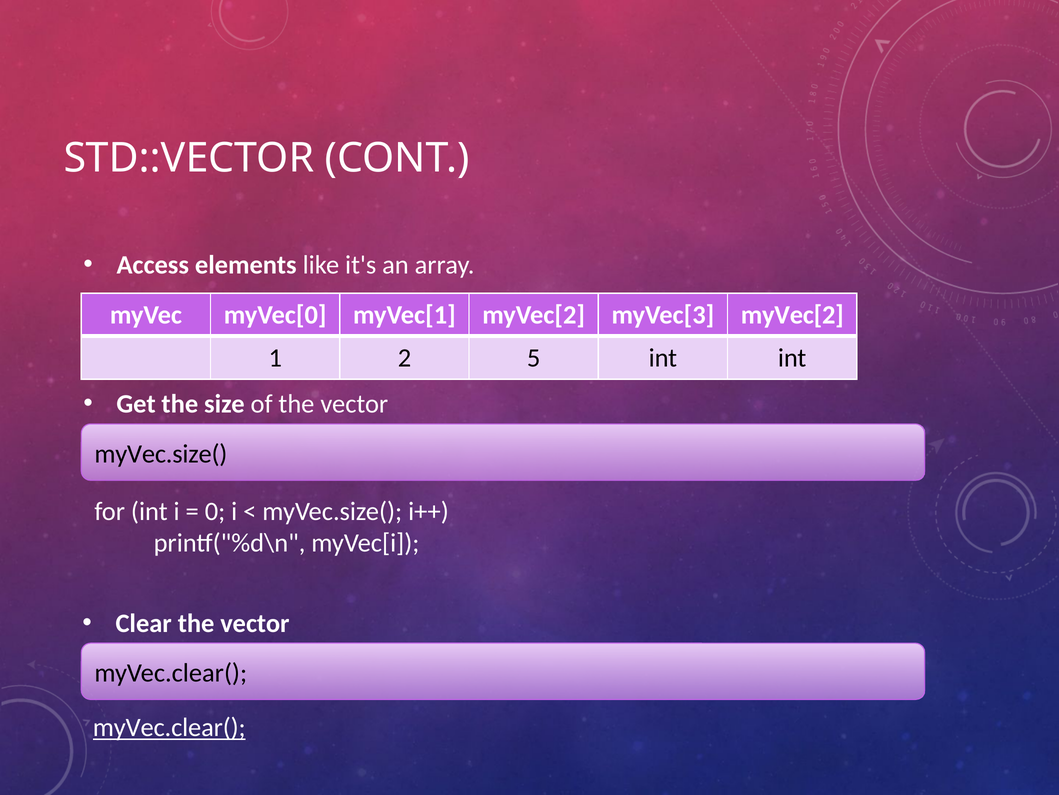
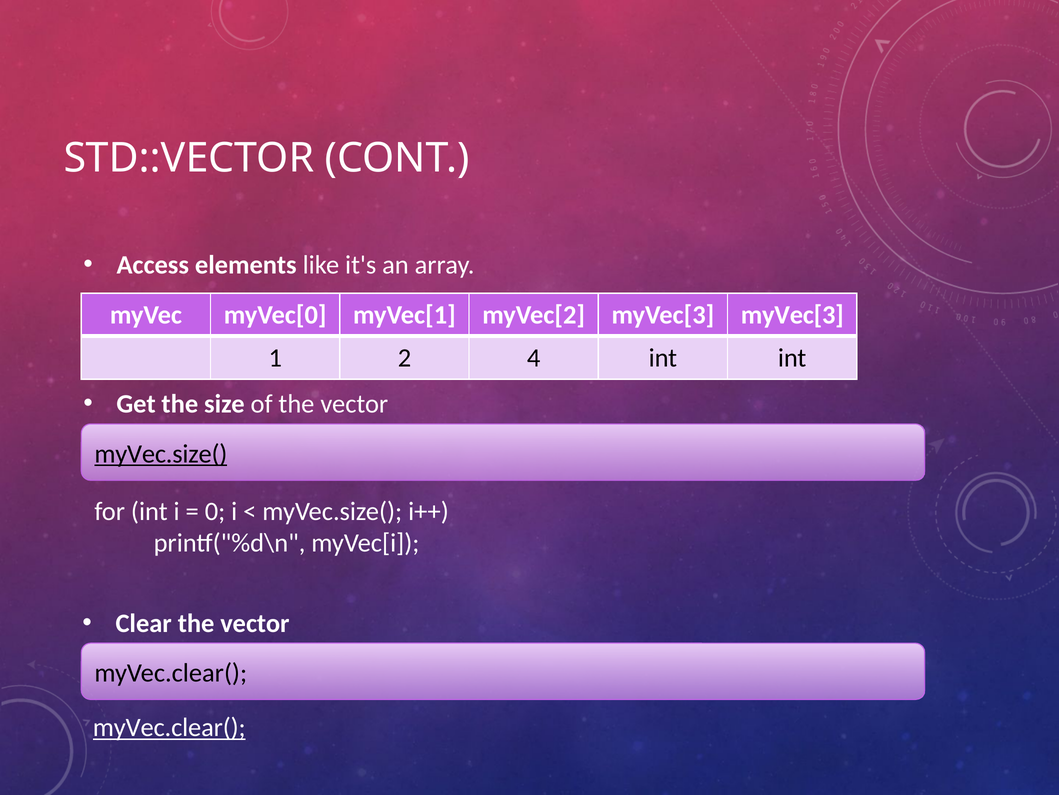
myVec[3 myVec[2: myVec[2 -> myVec[3 (792, 315)
5: 5 -> 4 (534, 358)
myVec.size( underline: none -> present (161, 454)
